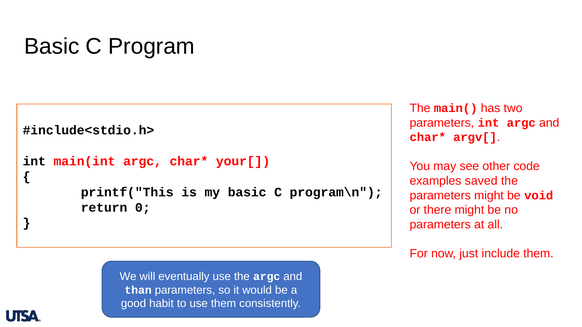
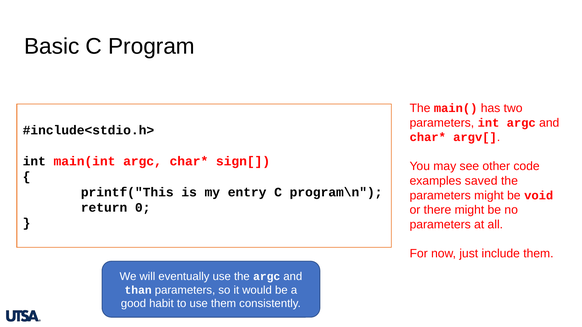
your[: your[ -> sign[ (243, 161)
my basic: basic -> entry (247, 192)
